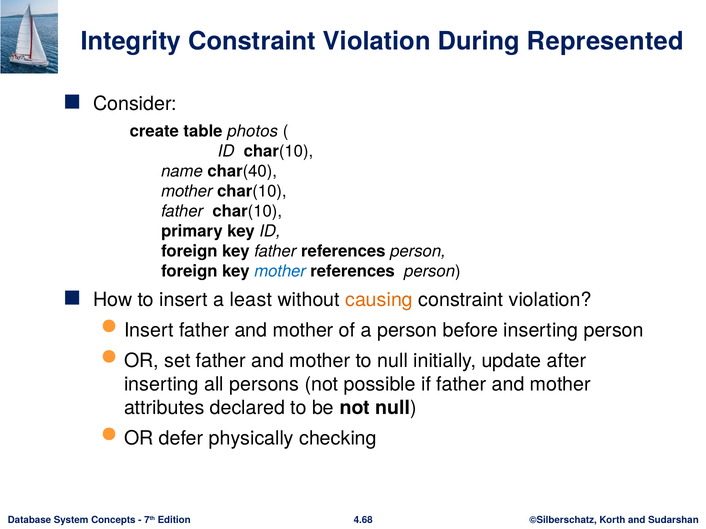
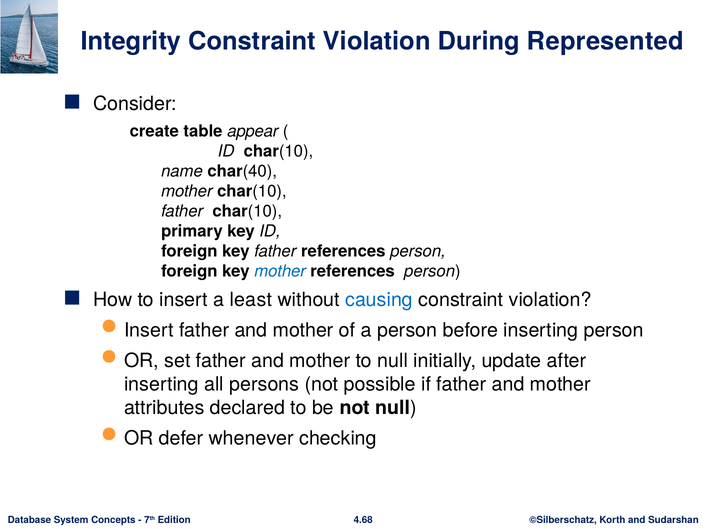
photos: photos -> appear (253, 131)
causing colour: orange -> blue (379, 300)
physically: physically -> whenever (251, 439)
